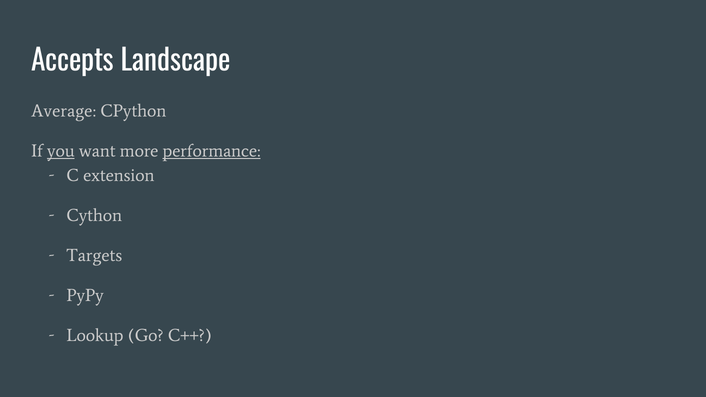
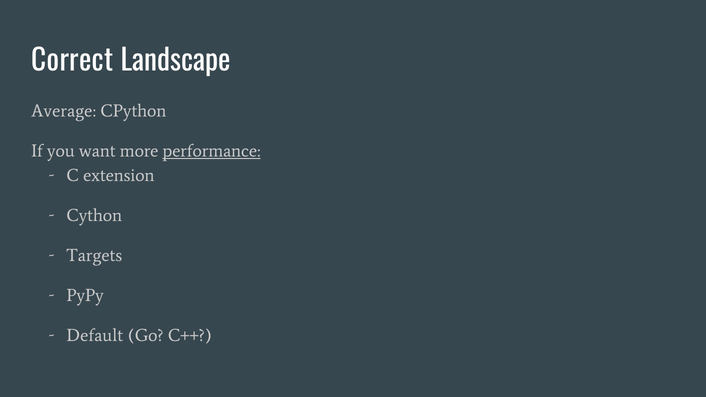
Accepts: Accepts -> Correct (72, 61)
you underline: present -> none (61, 151)
Lookup: Lookup -> Default (95, 336)
